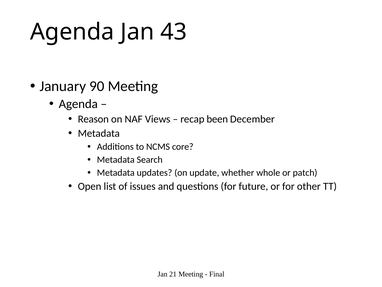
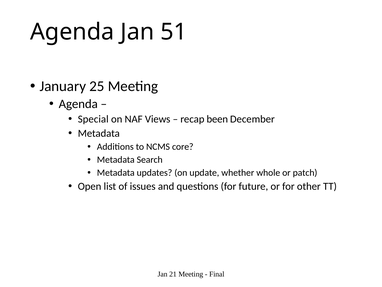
43: 43 -> 51 (174, 32)
90: 90 -> 25 (97, 86)
Reason: Reason -> Special (93, 119)
